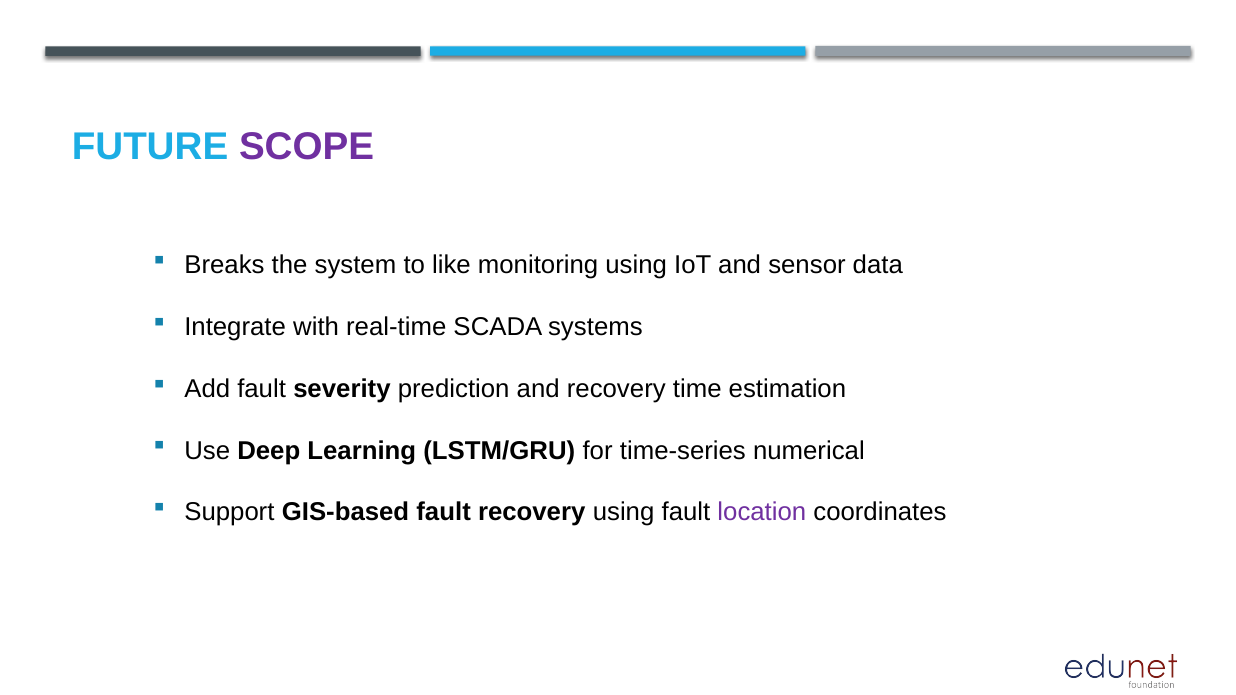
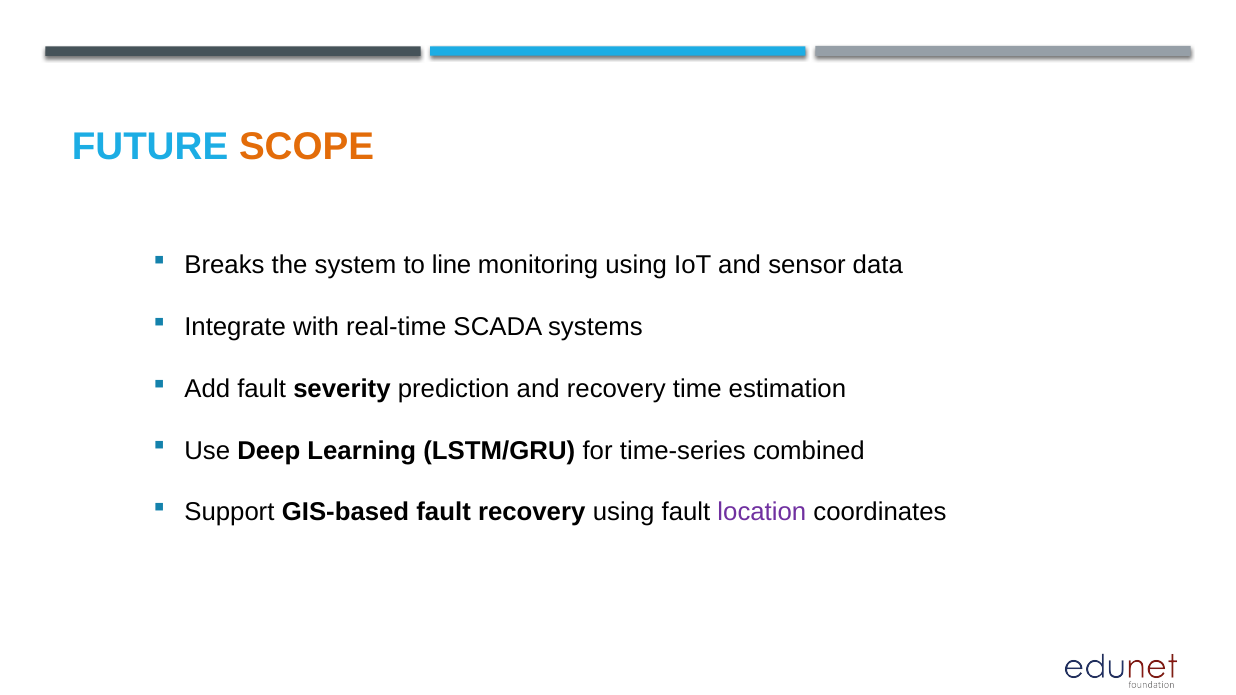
SCOPE colour: purple -> orange (307, 147)
like: like -> line (452, 265)
numerical: numerical -> combined (809, 451)
